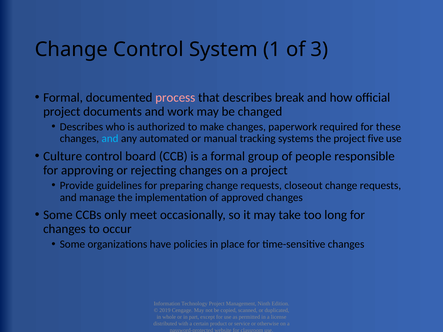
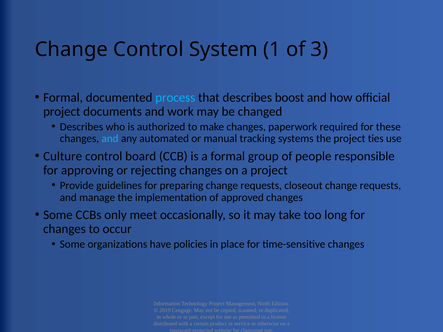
process colour: pink -> light blue (175, 98)
break: break -> boost (290, 98)
five: five -> ties (376, 139)
